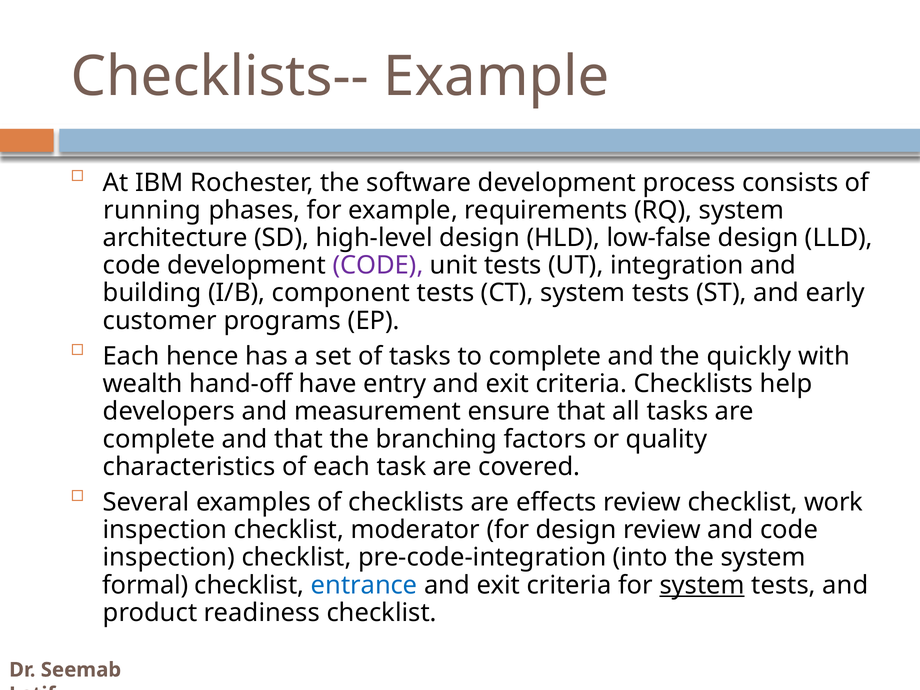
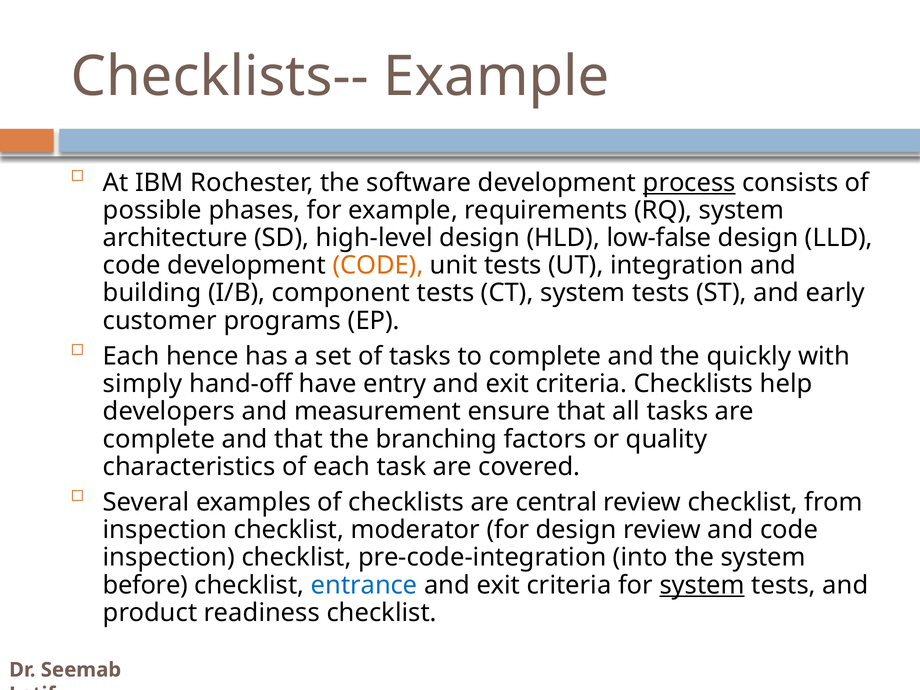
process underline: none -> present (689, 183)
running: running -> possible (152, 210)
CODE colour: purple -> orange (378, 265)
wealth: wealth -> simply (143, 384)
effects: effects -> central (557, 502)
work: work -> from (834, 502)
formal: formal -> before (145, 585)
